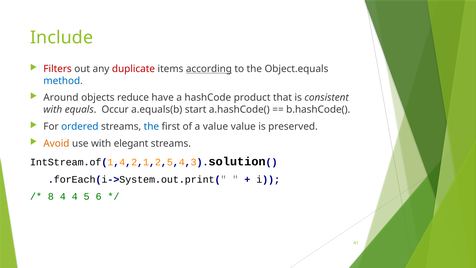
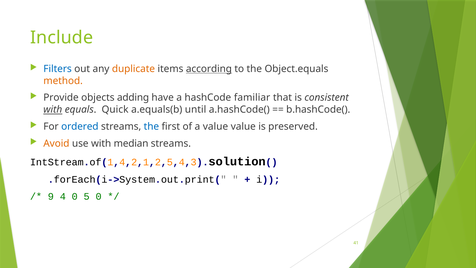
Filters colour: red -> blue (58, 69)
duplicate colour: red -> orange (133, 69)
method colour: blue -> orange (63, 81)
Around: Around -> Provide (61, 98)
reduce: reduce -> adding (133, 98)
product: product -> familiar (252, 98)
with underline: none -> present (53, 110)
Occur: Occur -> Quick (115, 110)
start: start -> until (196, 110)
elegant: elegant -> median (131, 143)
8: 8 -> 9 (51, 196)
4 4: 4 -> 0 (75, 196)
5 6: 6 -> 0 (99, 196)
